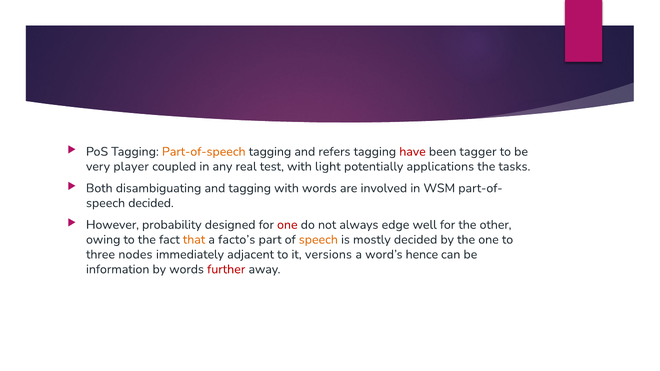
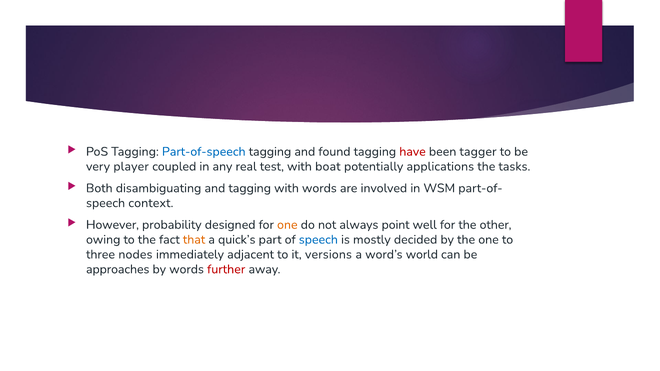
Part-of-speech colour: orange -> blue (204, 152)
refers: refers -> found (334, 152)
light: light -> boat (328, 167)
speech decided: decided -> context (151, 203)
one colour: red -> orange (287, 225)
edge: edge -> point (396, 225)
facto’s: facto’s -> quick’s (237, 240)
speech colour: orange -> blue (318, 240)
hence: hence -> world (422, 255)
information: information -> approaches (118, 269)
